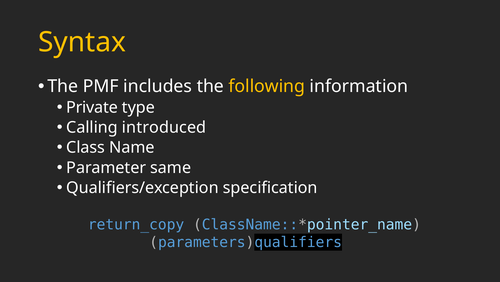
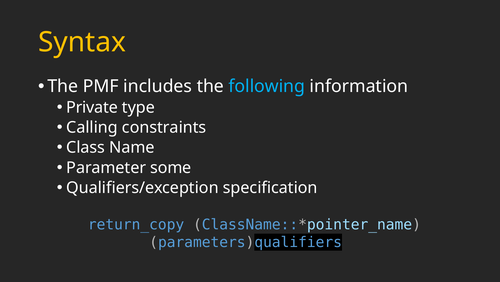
following colour: yellow -> light blue (267, 86)
introduced: introduced -> constraints (164, 127)
same: same -> some (171, 167)
